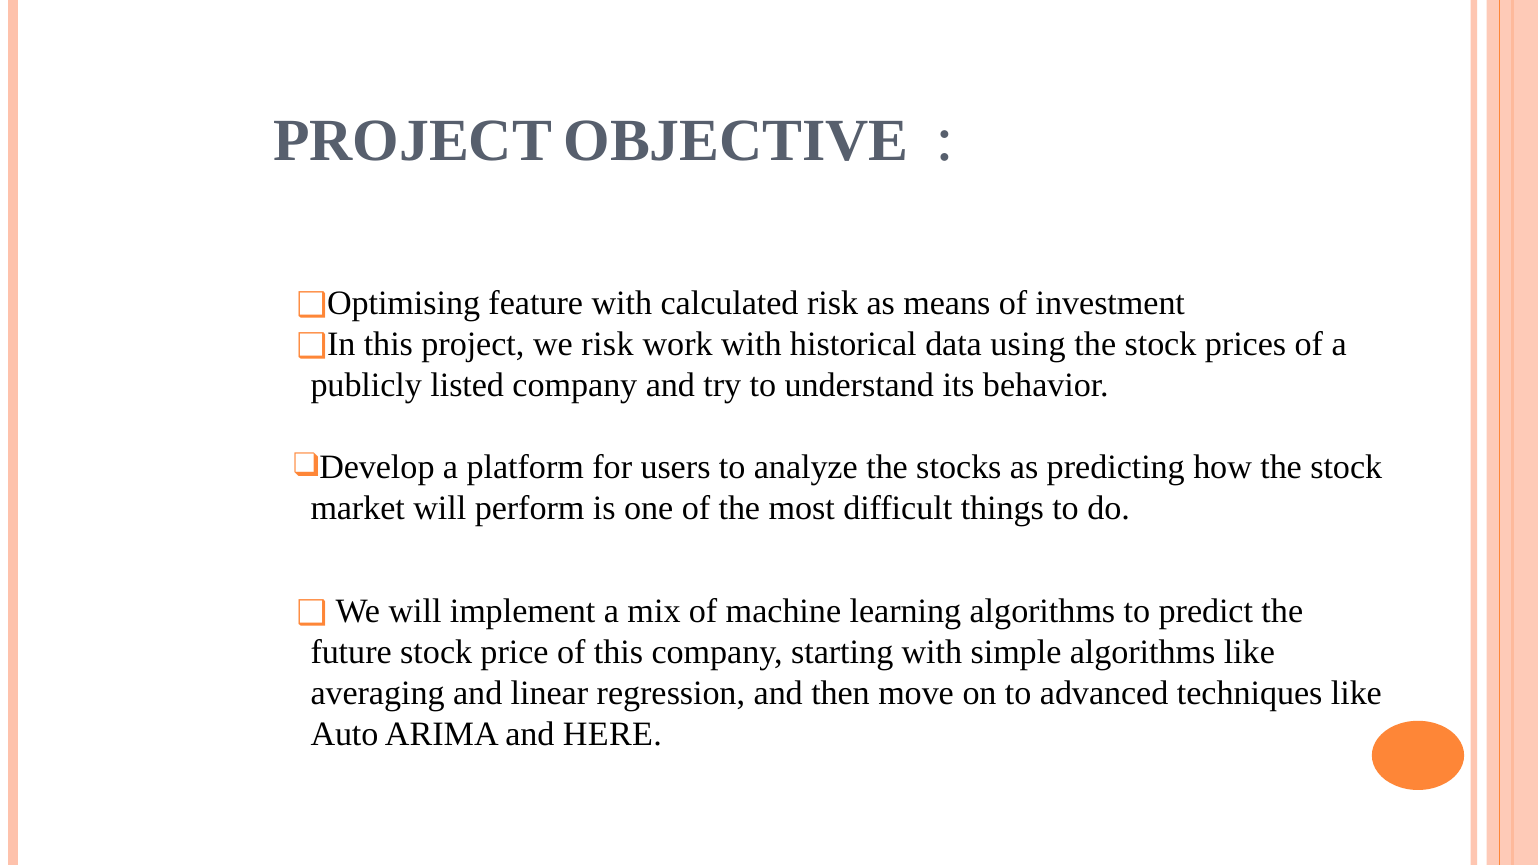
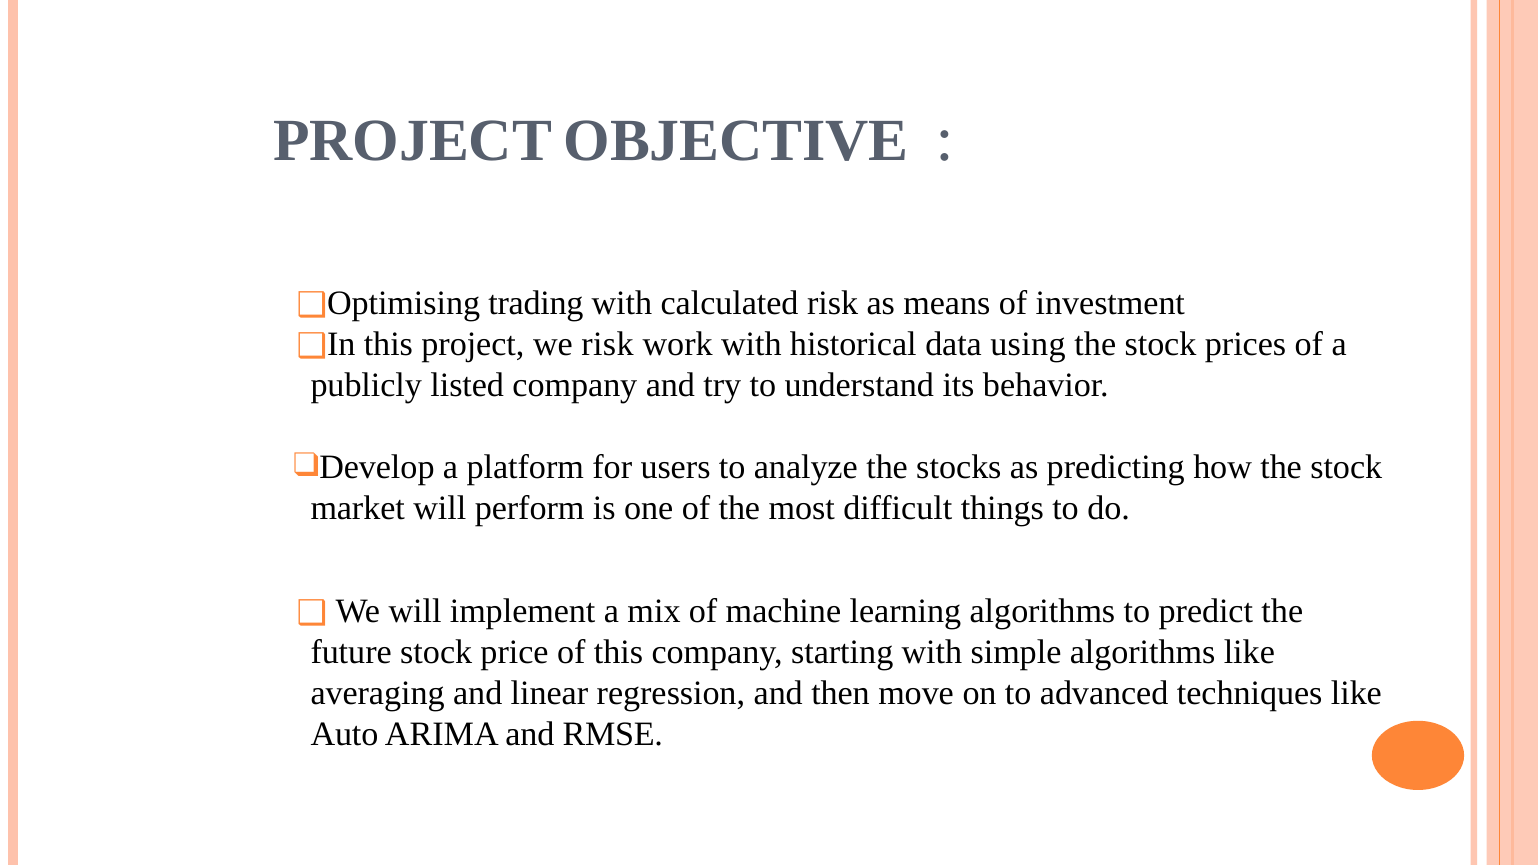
feature: feature -> trading (536, 303)
HERE: HERE -> RMSE (613, 735)
